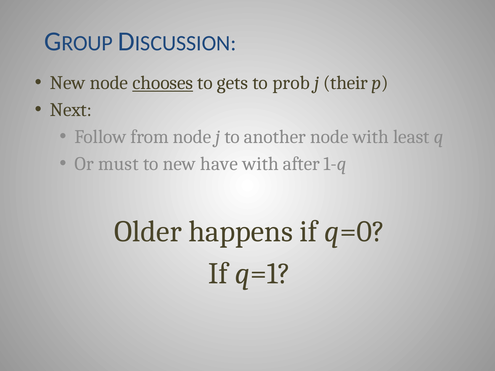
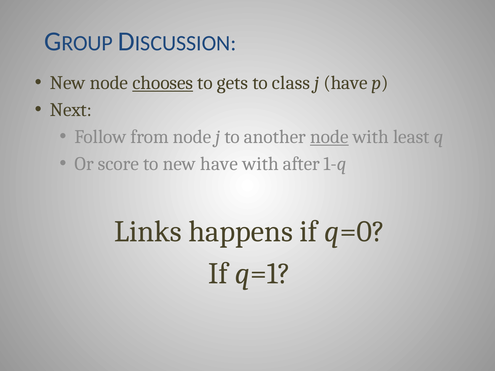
prob: prob -> class (291, 83)
j their: their -> have (345, 83)
node underline: none -> present (329, 137)
must: must -> score (118, 164)
Older: Older -> Links (148, 232)
